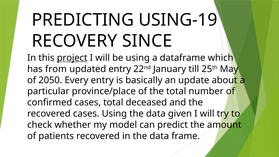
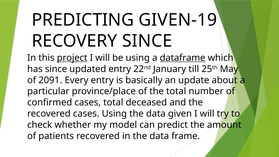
USING-19: USING-19 -> GIVEN-19 (178, 20)
dataframe underline: none -> present (183, 58)
has from: from -> since (56, 69)
2050: 2050 -> 2091 (50, 80)
